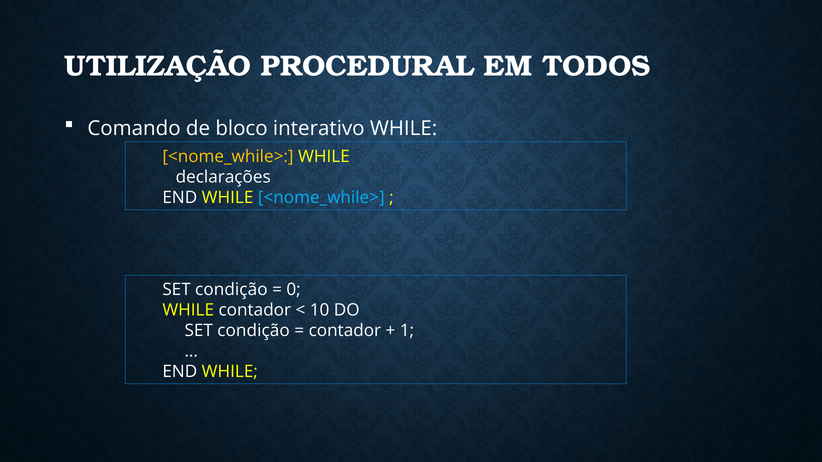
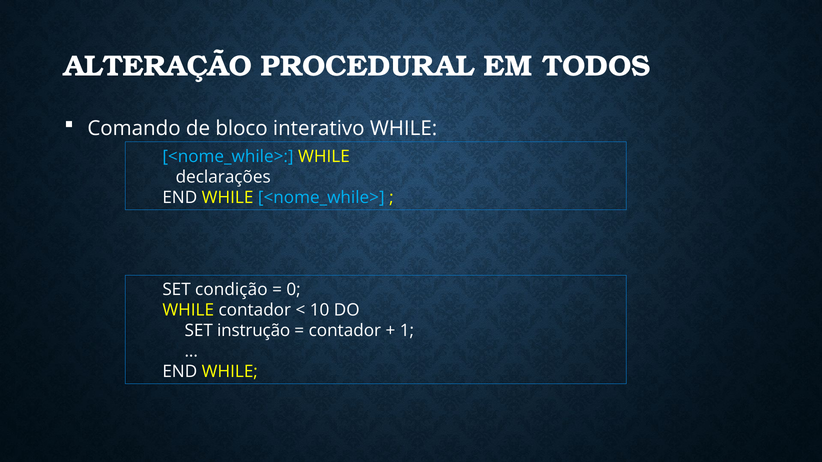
UTILIZAÇÃO: UTILIZAÇÃO -> ALTERAÇÃO (158, 66)
<nome_while> colour: yellow -> light blue (228, 157)
condição: condição -> instrução (254, 331)
